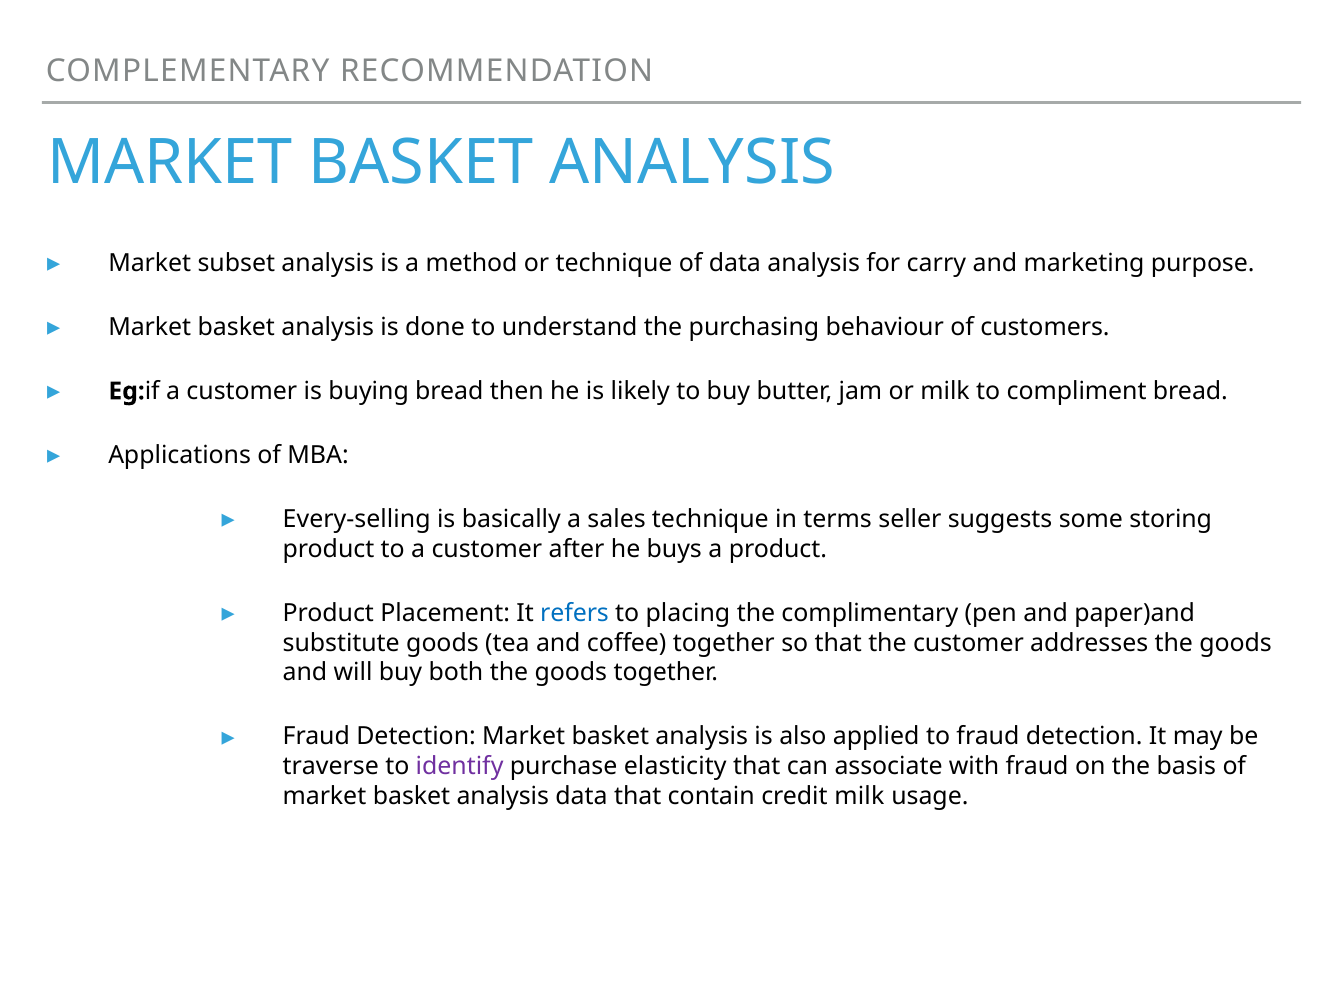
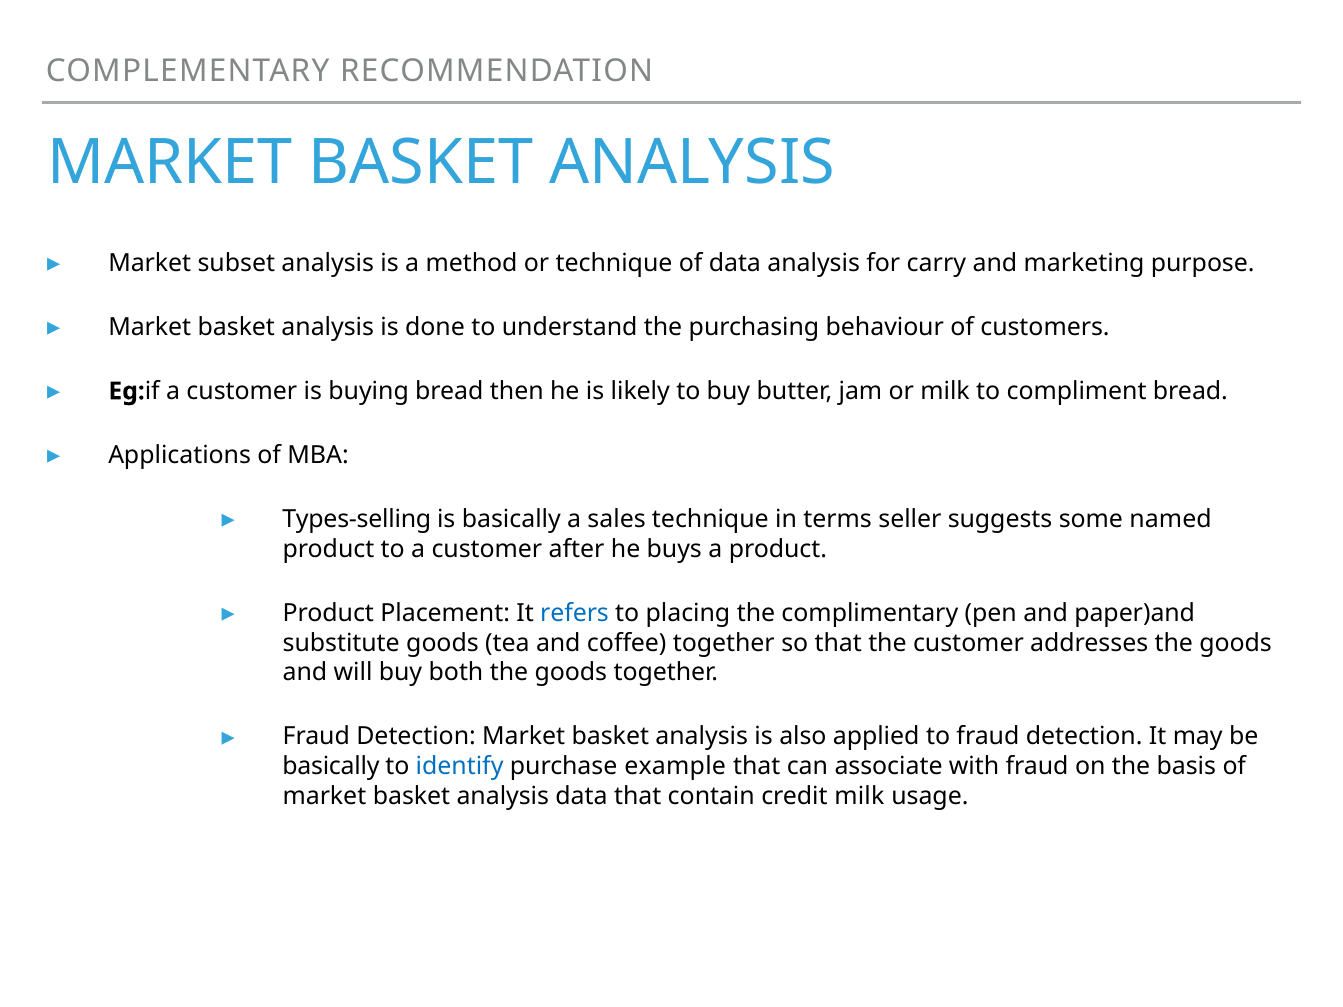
Every-selling: Every-selling -> Types-selling (357, 519)
storing: storing -> named (1171, 519)
traverse: traverse -> basically (331, 767)
identify colour: purple -> blue (460, 767)
elasticity: elasticity -> example (675, 767)
